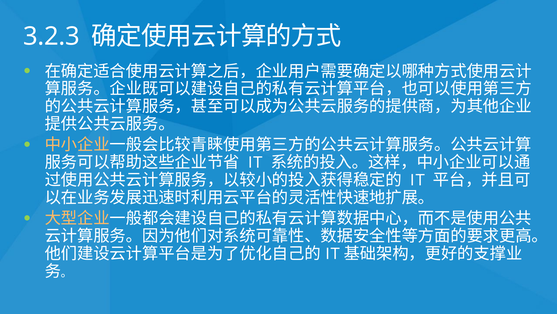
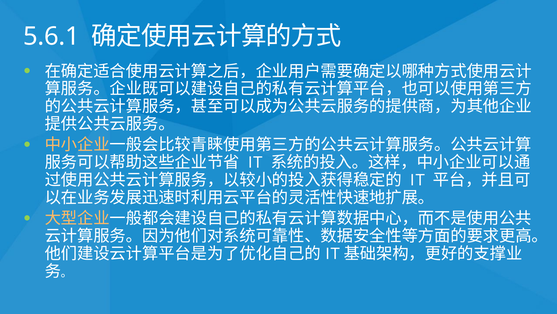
3.2.3: 3.2.3 -> 5.6.1 (51, 36)
